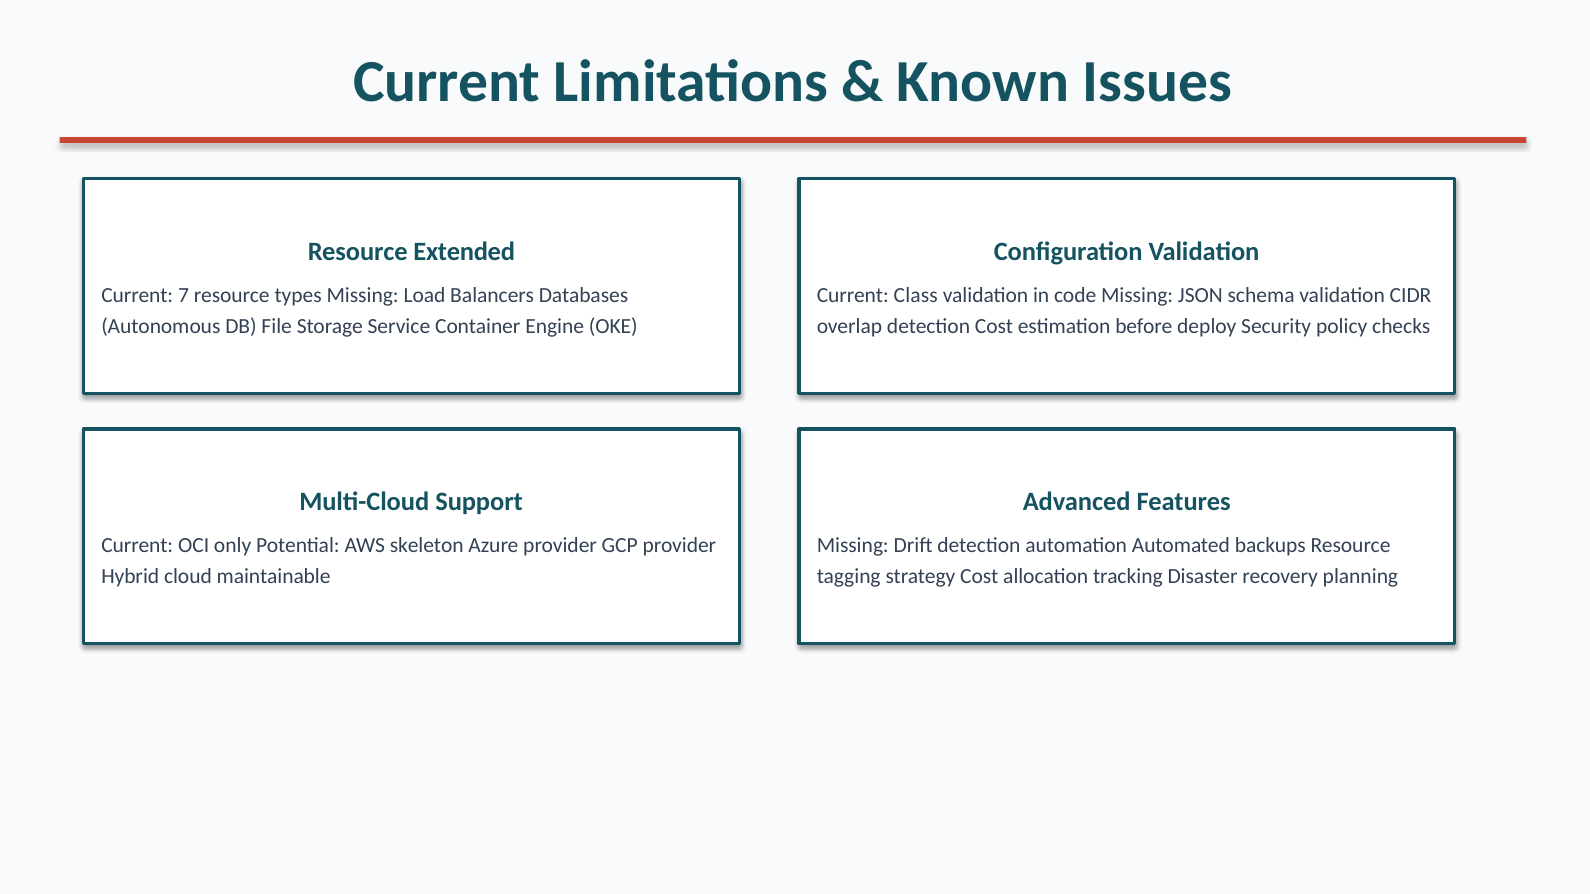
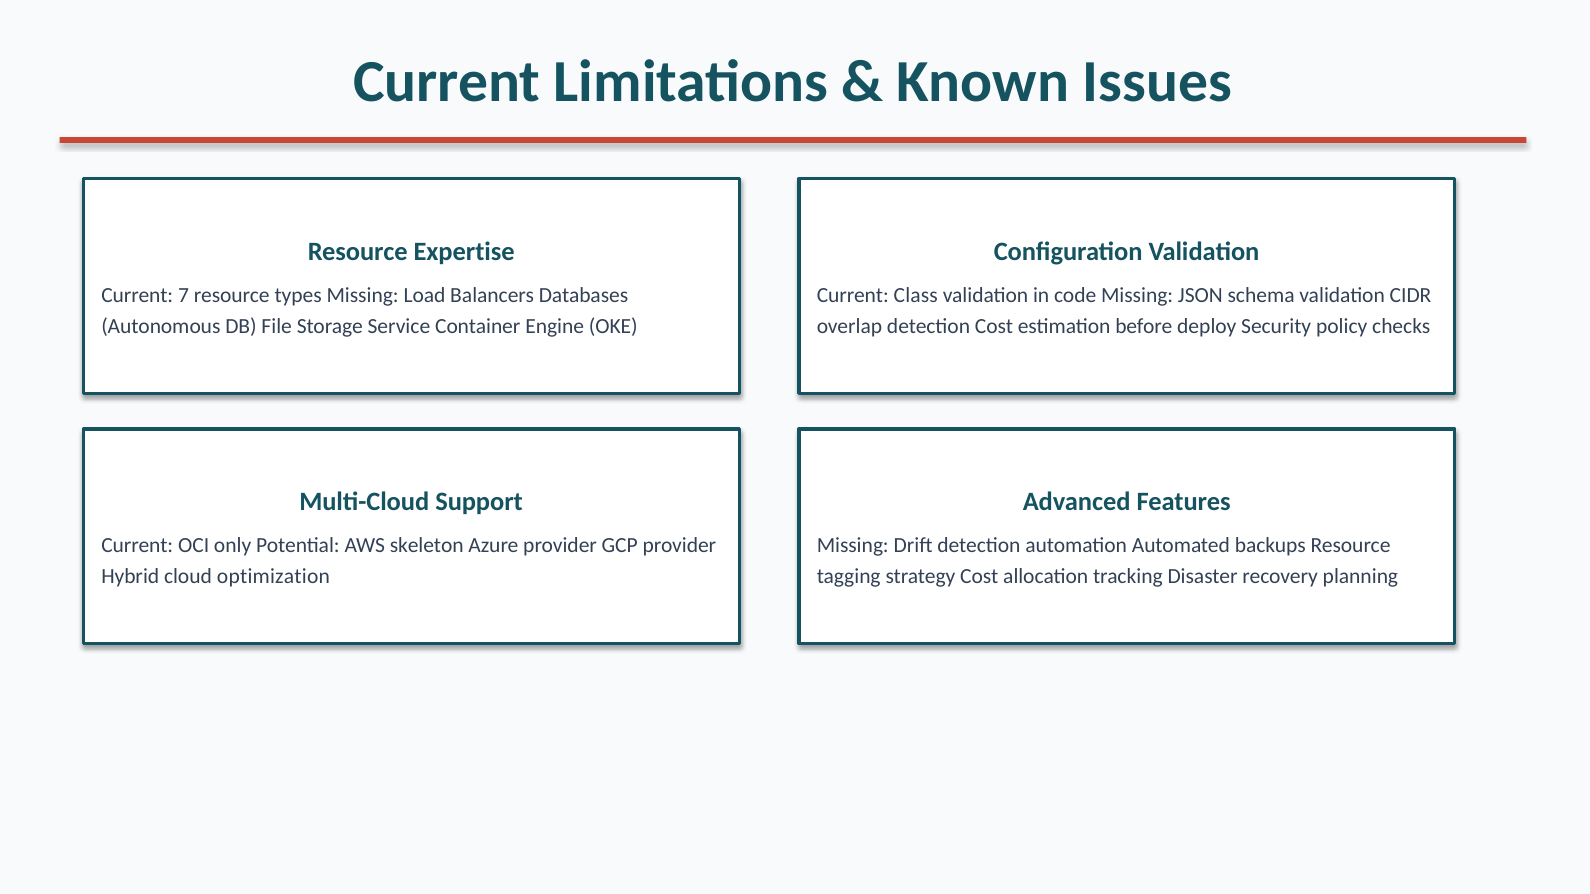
Extended: Extended -> Expertise (464, 252)
maintainable: maintainable -> optimization (273, 577)
